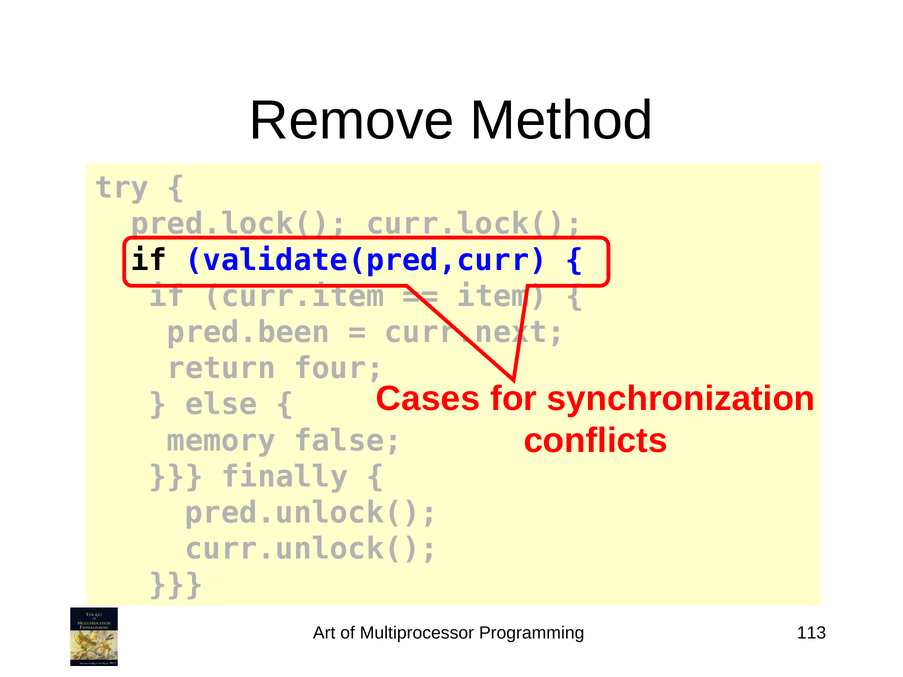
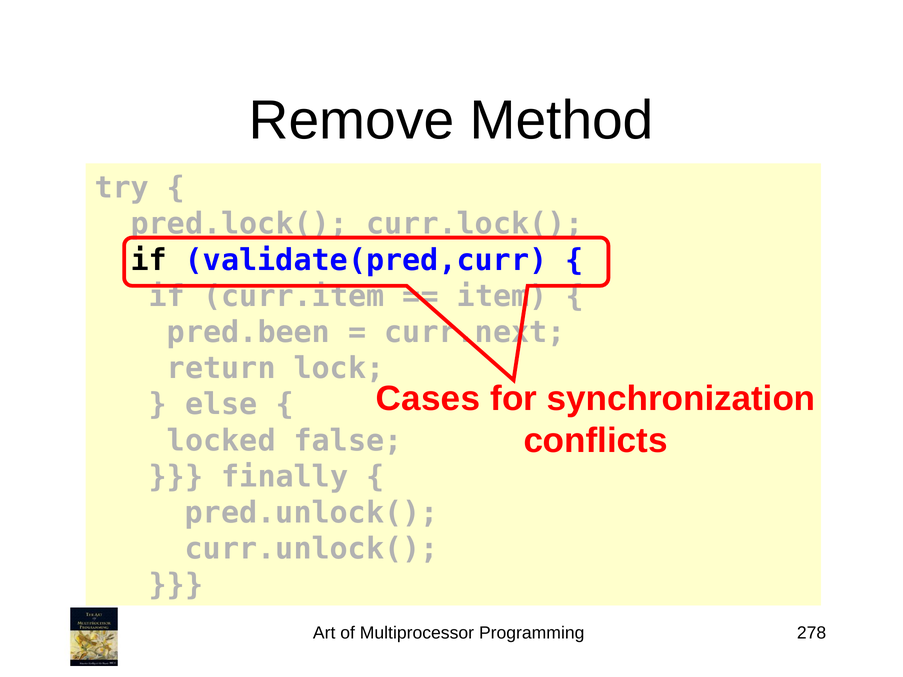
four: four -> lock (339, 369)
memory: memory -> locked (221, 441)
113: 113 -> 278 (812, 633)
